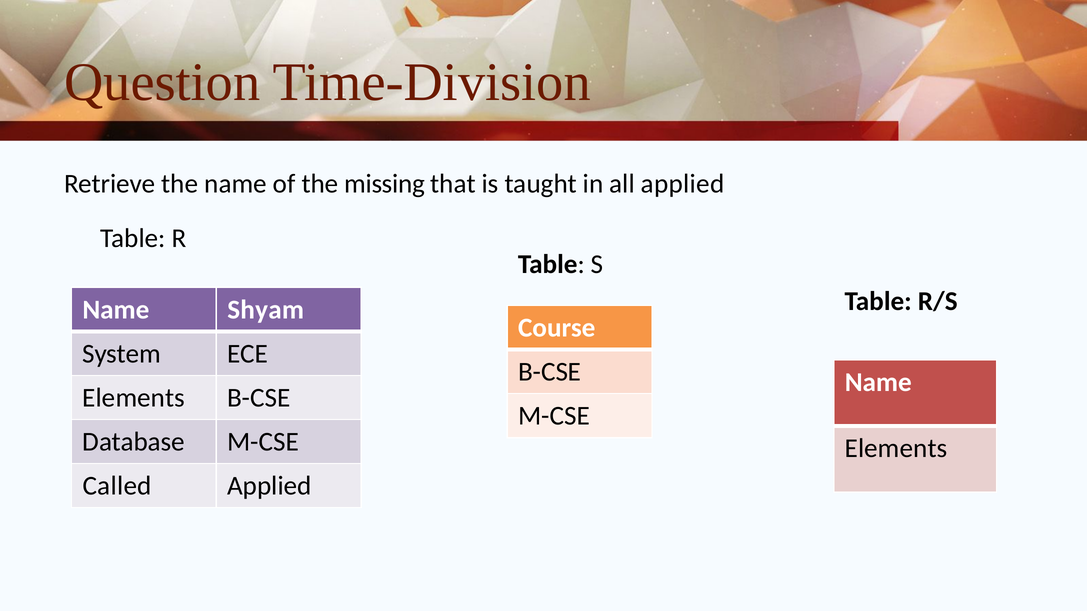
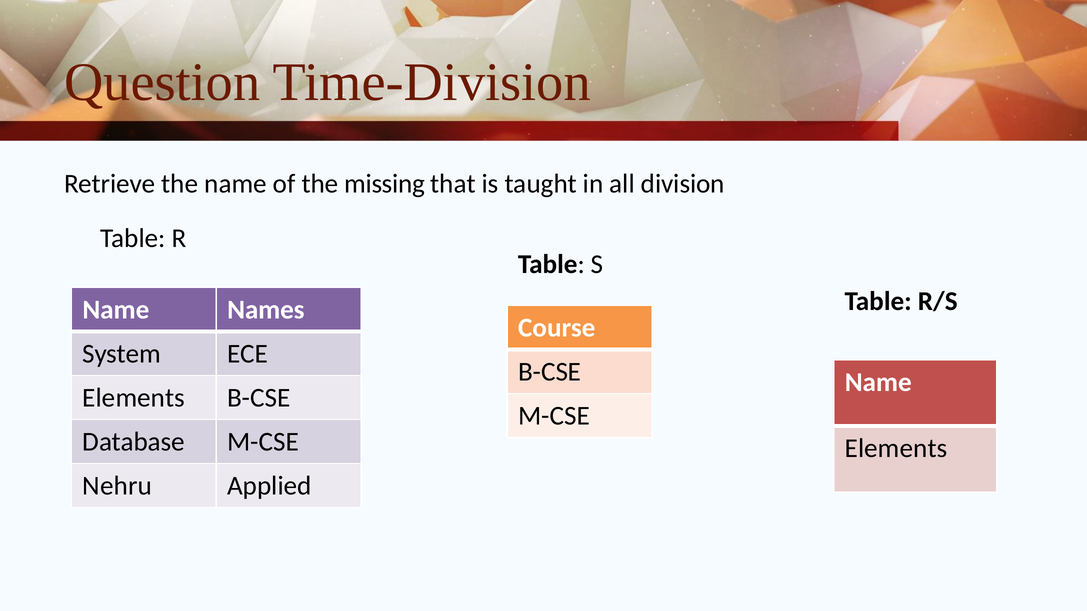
all applied: applied -> division (683, 184)
Shyam: Shyam -> Names (266, 310)
Called: Called -> Nehru (117, 486)
